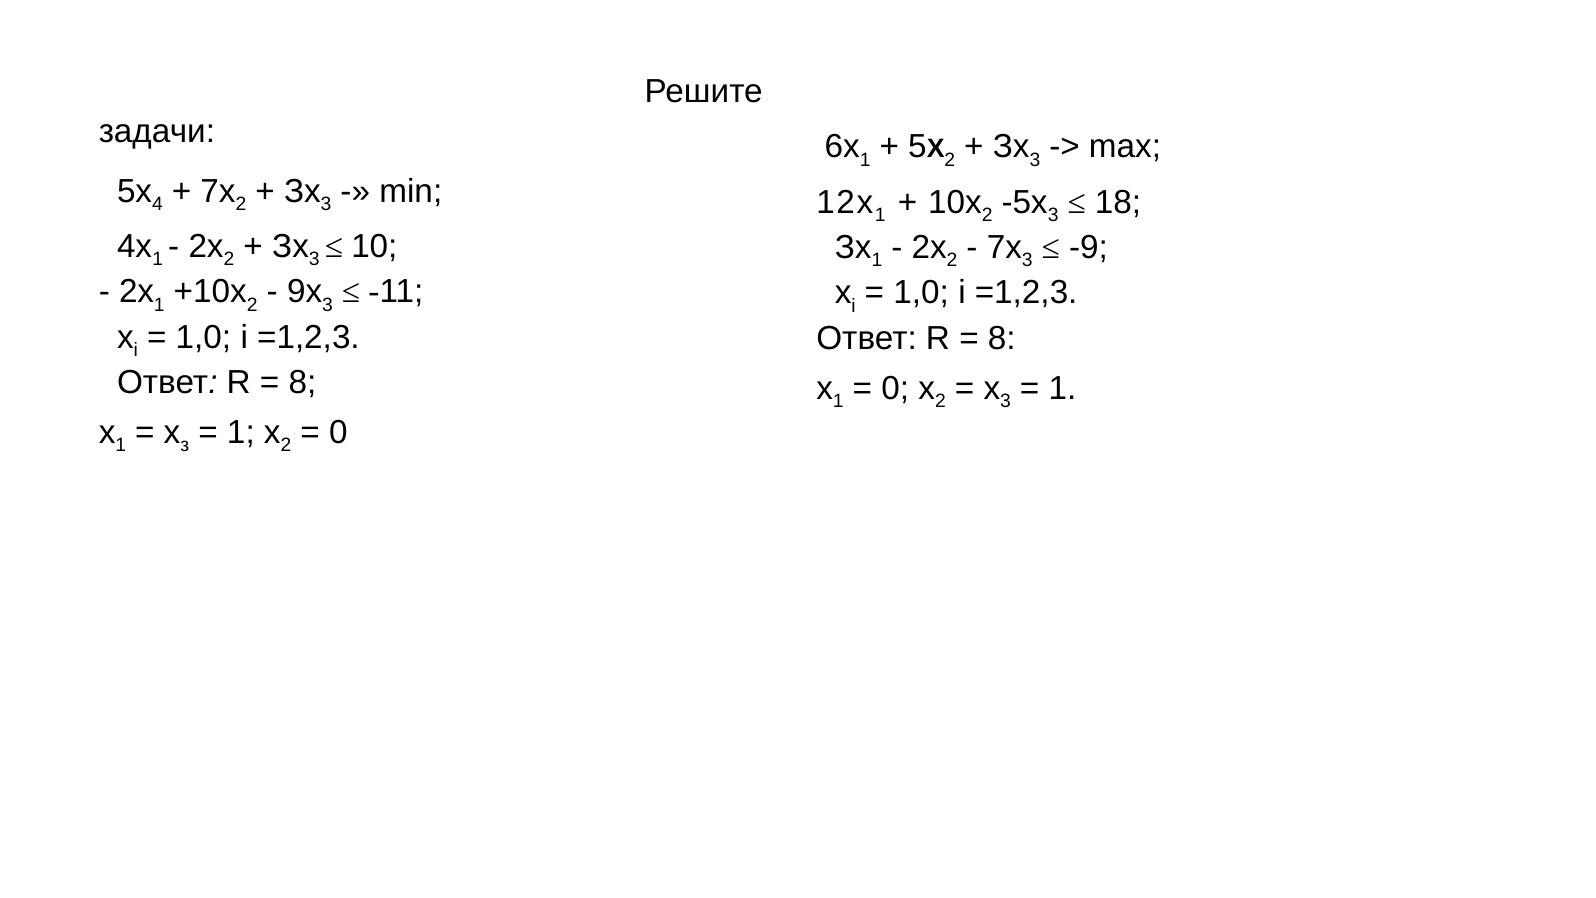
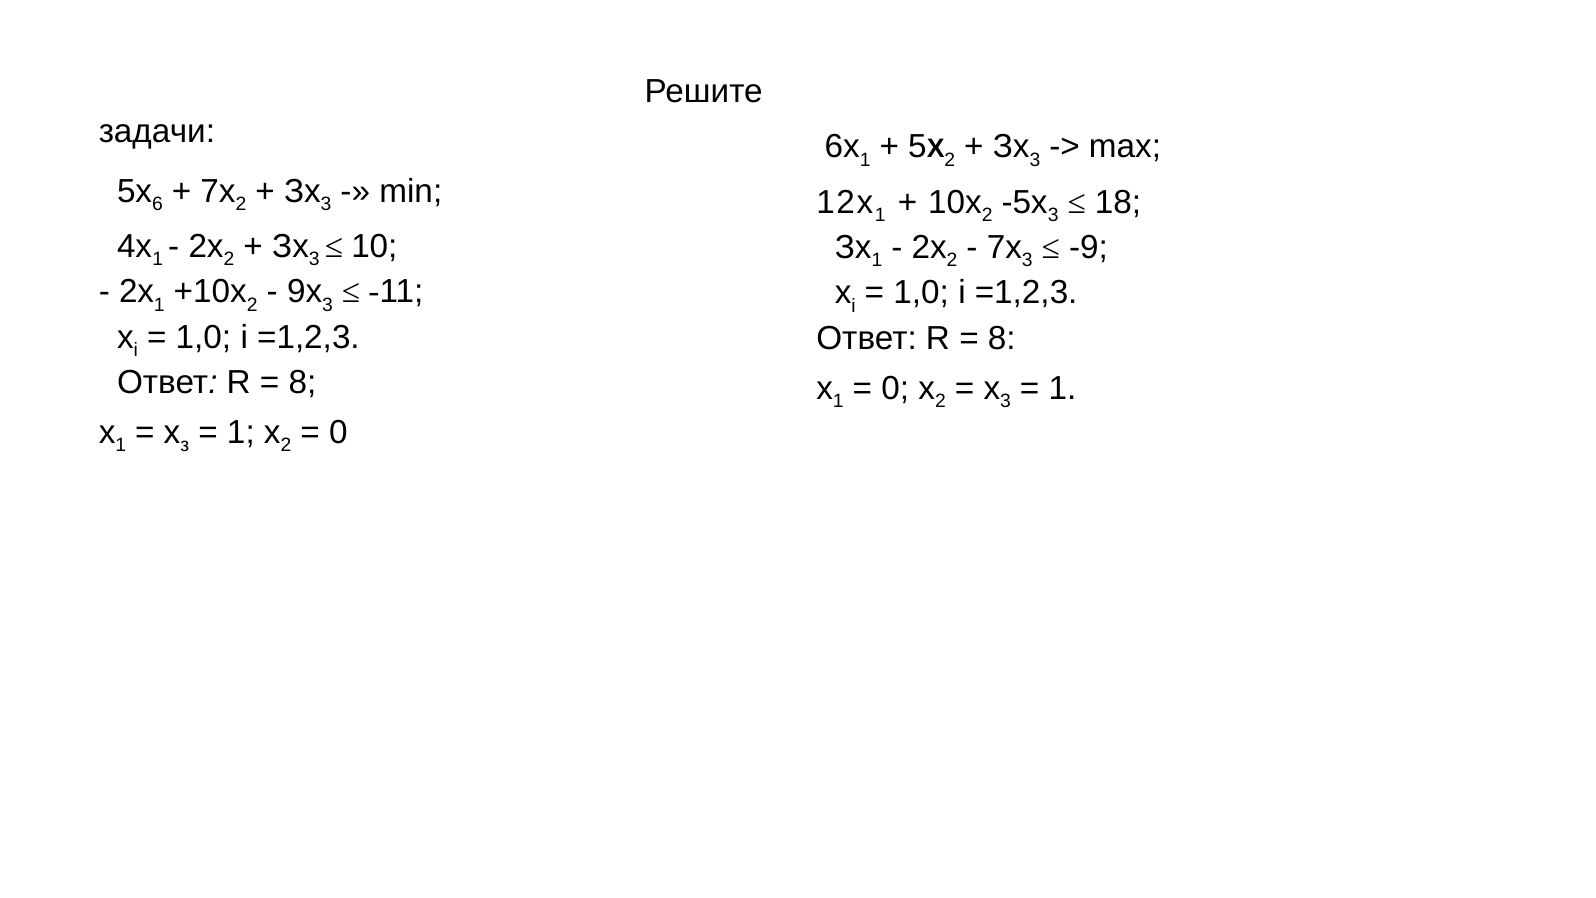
4: 4 -> 6 (157, 204)
